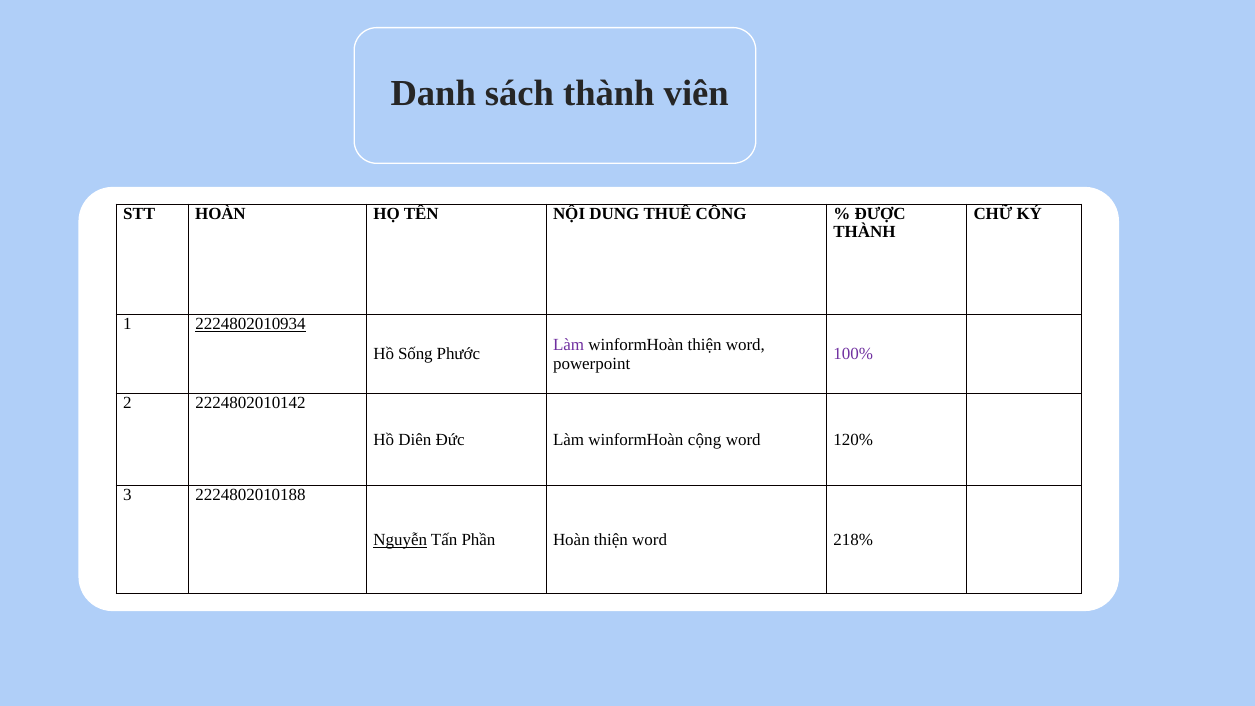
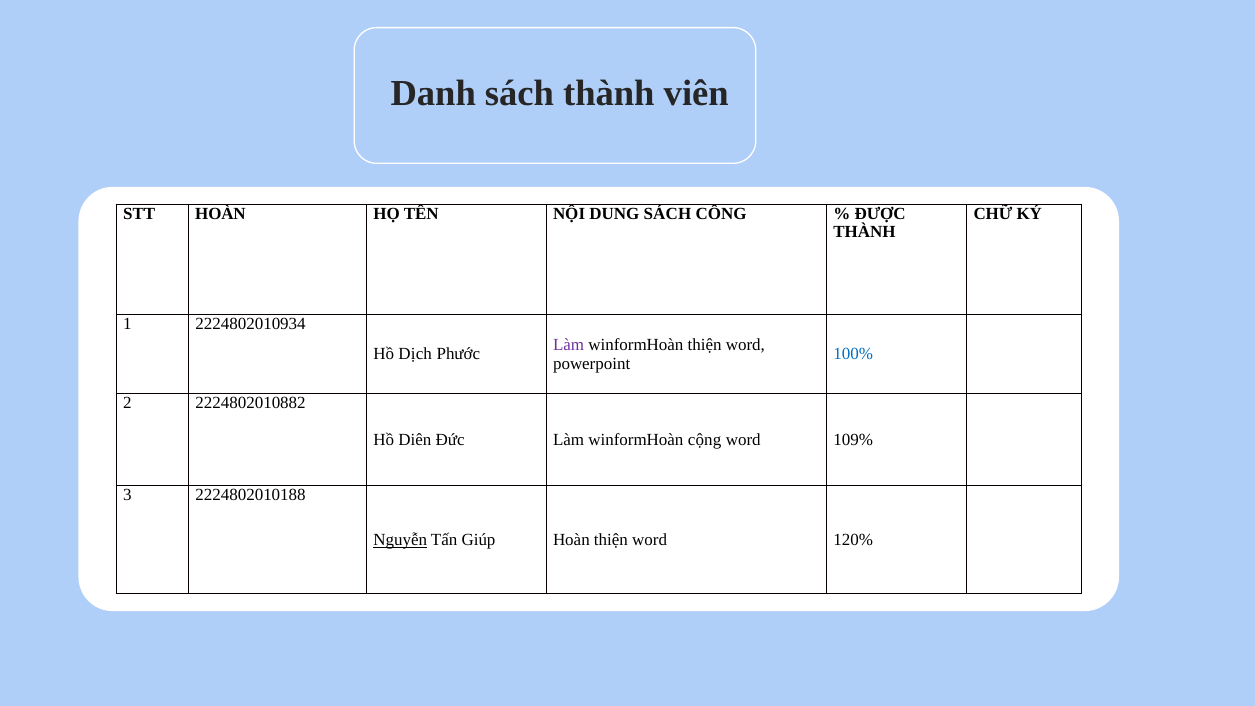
DUNG THUÊ: THUÊ -> SÁCH (667, 214)
2224802010934 underline: present -> none (251, 324)
Sống: Sống -> Dịch (415, 354)
100% colour: purple -> blue (853, 354)
2224802010142: 2224802010142 -> 2224802010882 (251, 403)
120%: 120% -> 109% (853, 440)
Phần: Phần -> Giúp (479, 540)
218%: 218% -> 120% (853, 540)
